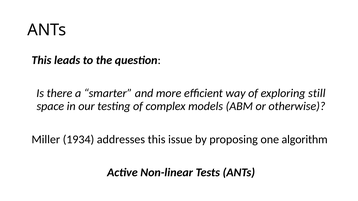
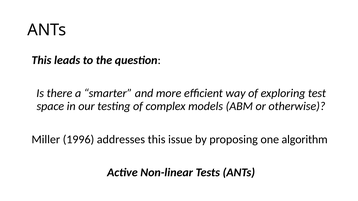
still: still -> test (317, 93)
1934: 1934 -> 1996 (78, 140)
